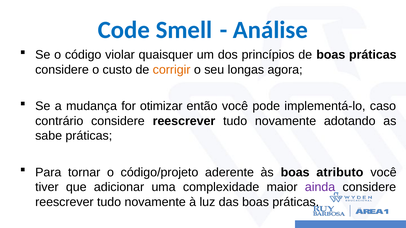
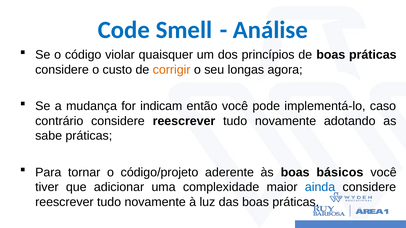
otimizar: otimizar -> indicam (161, 106)
atributo: atributo -> básicos (340, 173)
ainda colour: purple -> blue (320, 187)
